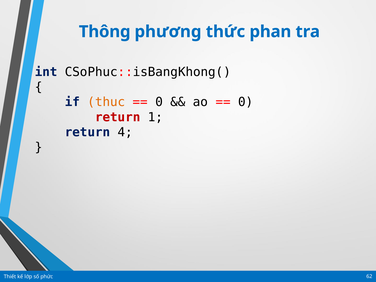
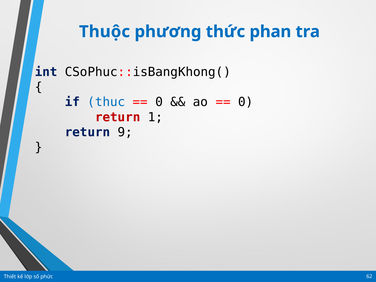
Thông: Thông -> Thuộc (105, 32)
thuc colour: orange -> blue (106, 102)
4: 4 -> 9 (125, 132)
